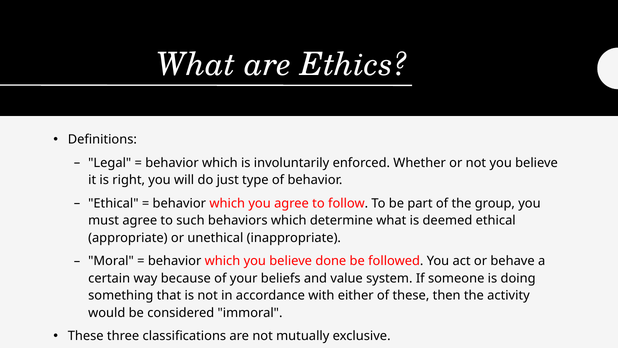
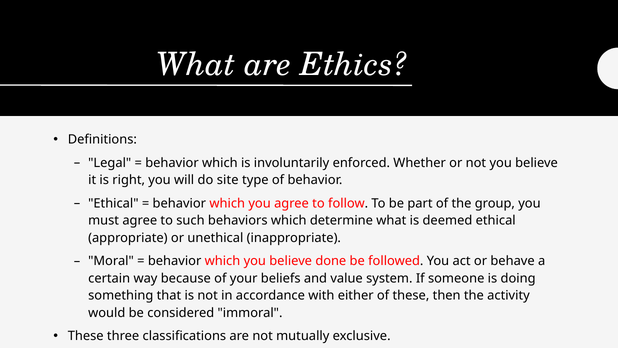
just: just -> site (228, 180)
